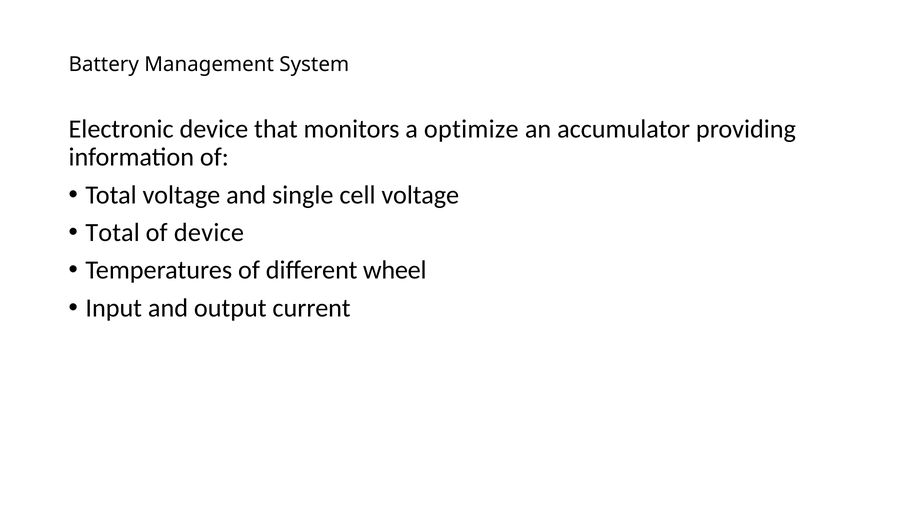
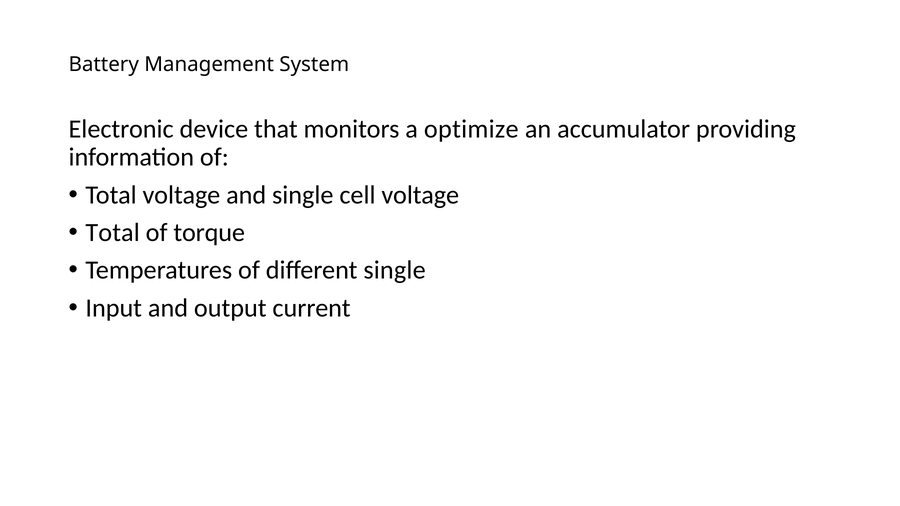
of device: device -> torque (209, 233)
different wheel: wheel -> single (395, 270)
